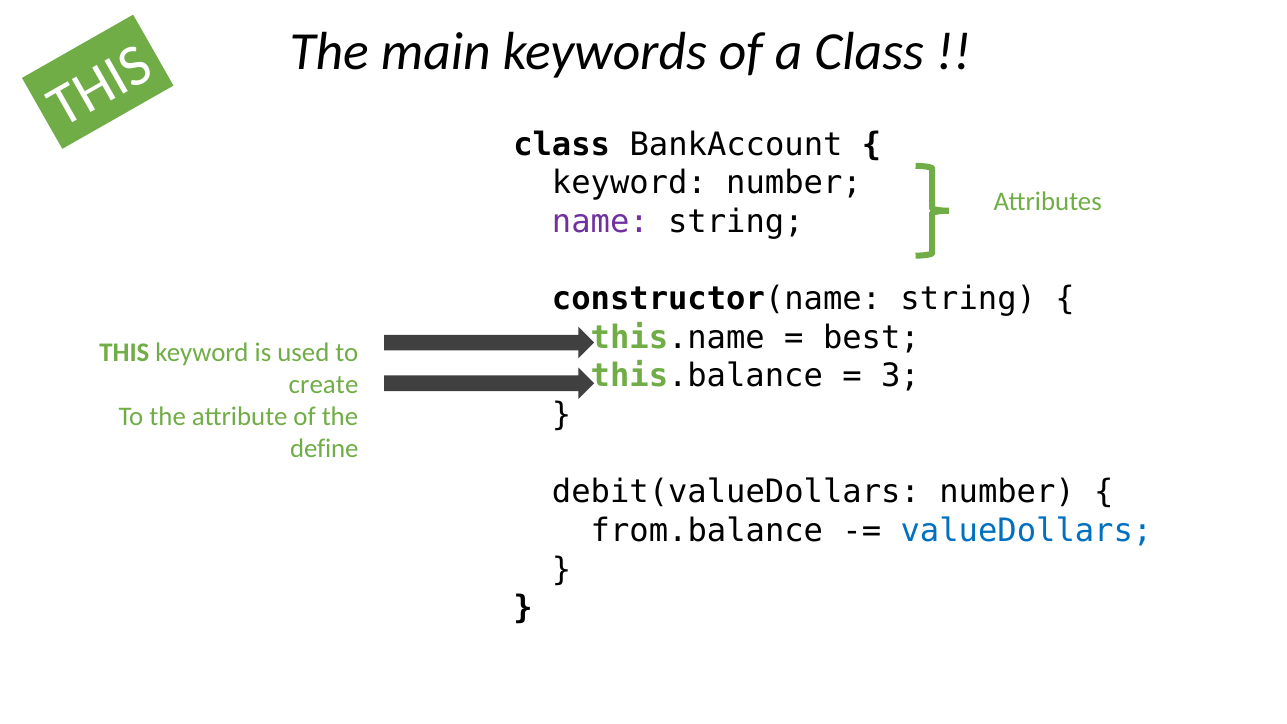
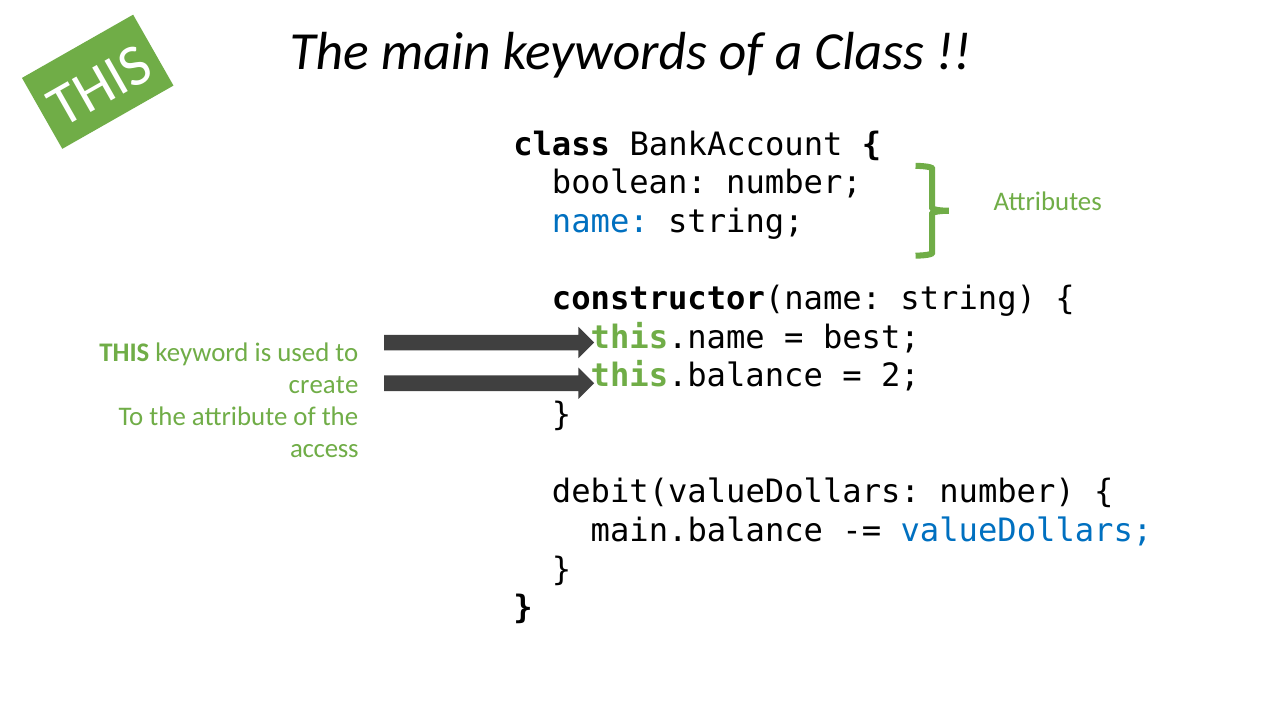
keyword: keyword -> boolean (629, 183)
name colour: purple -> blue (600, 222)
3: 3 -> 2 (900, 376)
define: define -> access (324, 449)
from.balance: from.balance -> main.balance (707, 531)
